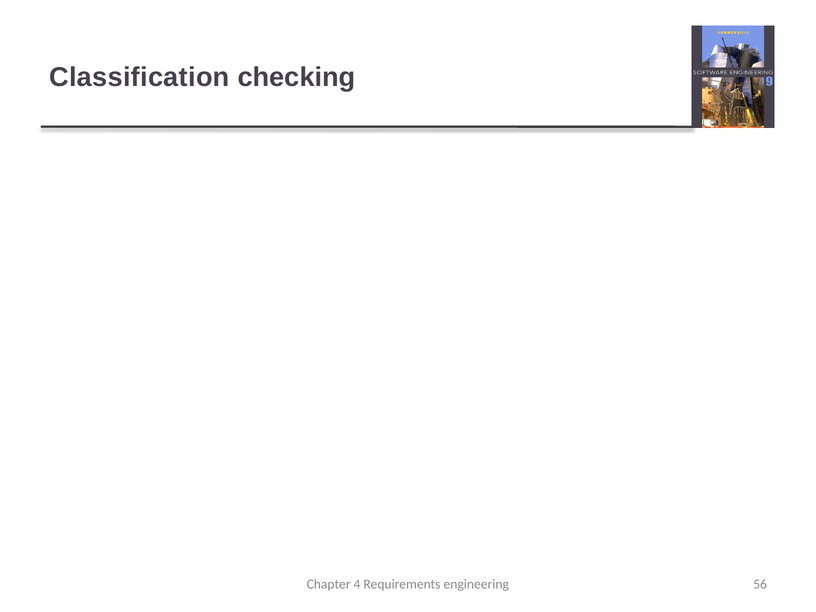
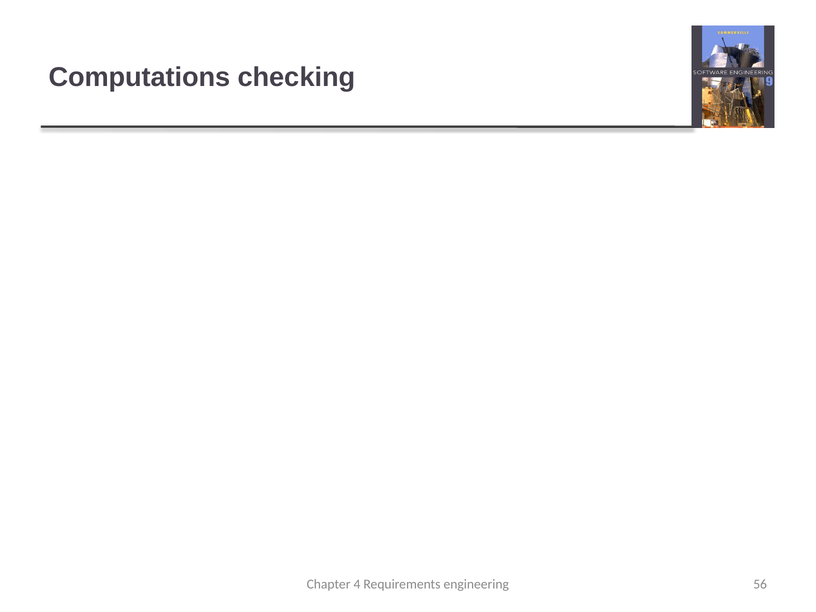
Classification: Classification -> Computations (140, 77)
